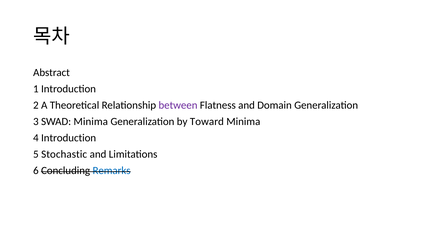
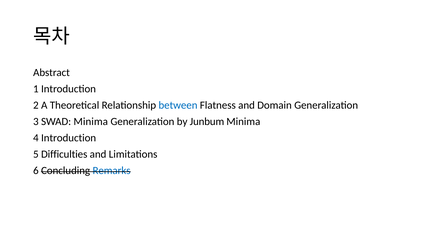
between colour: purple -> blue (178, 105)
Toward: Toward -> Junbum (207, 121)
Stochastic: Stochastic -> Difficulties (64, 154)
